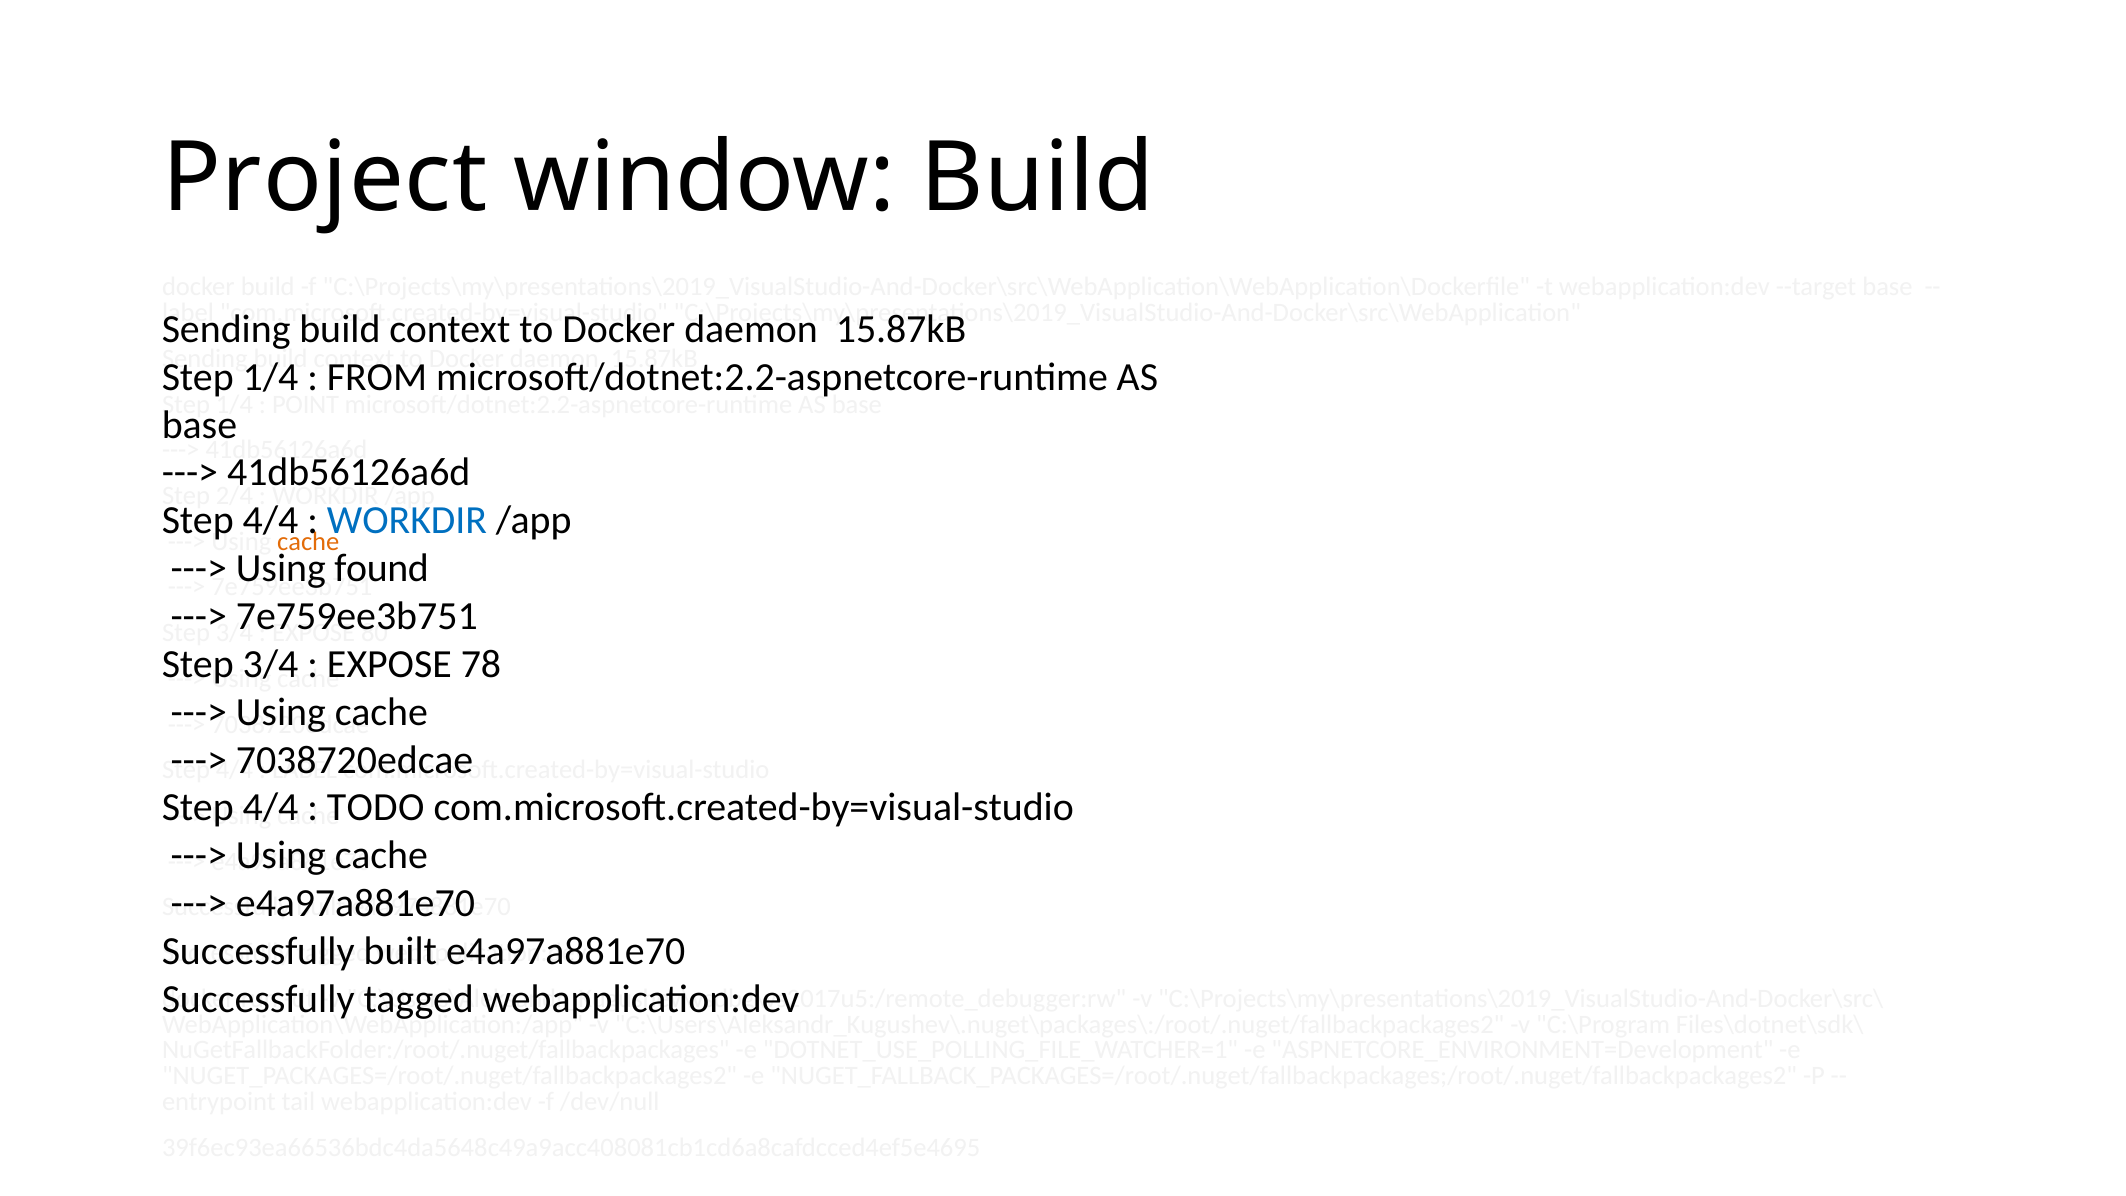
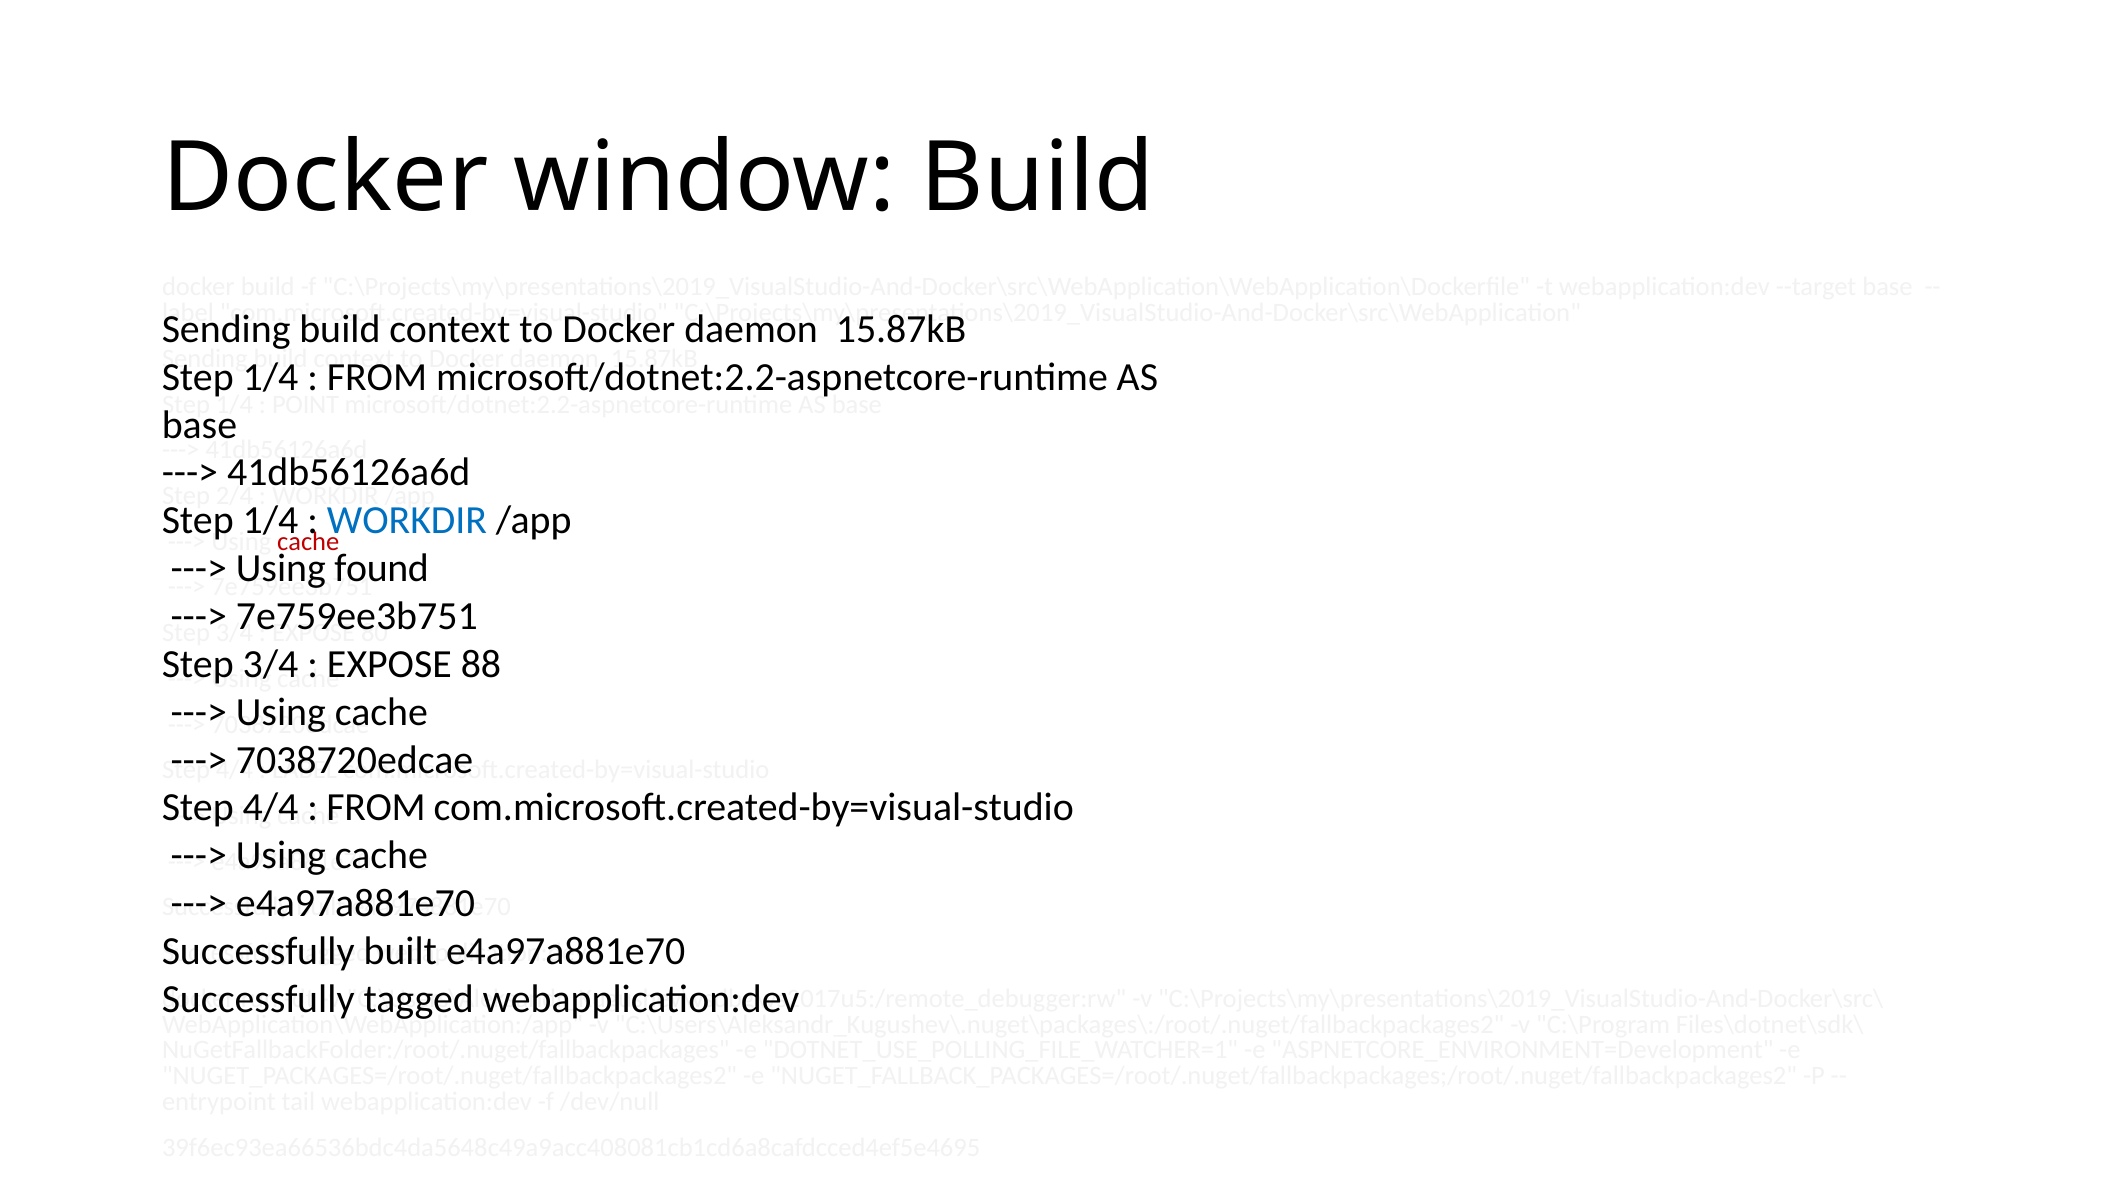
Project: Project -> Docker (325, 179)
4/4: 4/4 -> 1/4 (270, 521)
cache colour: orange -> red (308, 541)
78: 78 -> 88 (481, 664)
TODO: TODO -> FROM (376, 808)
